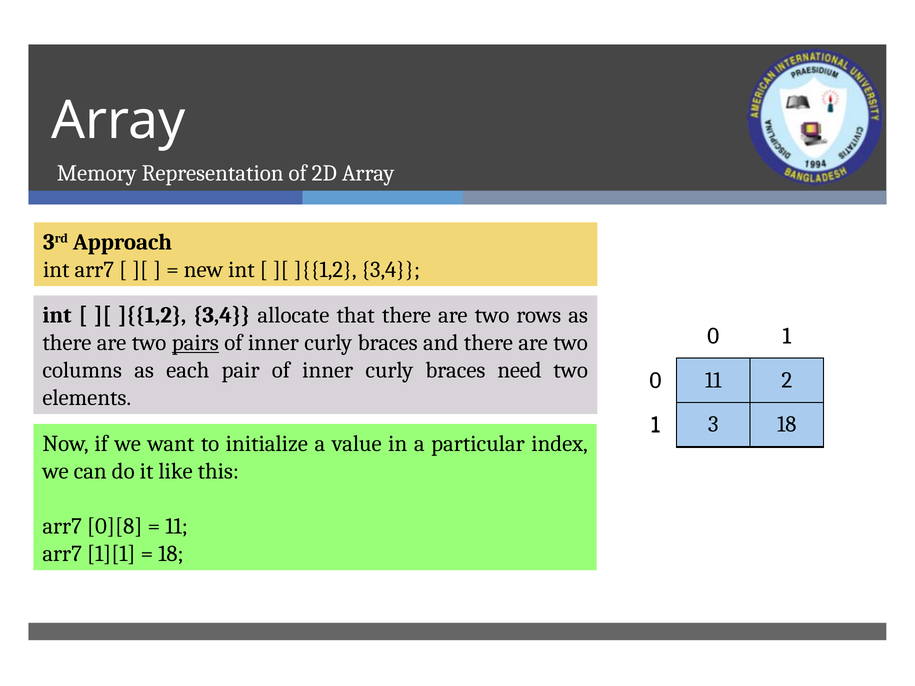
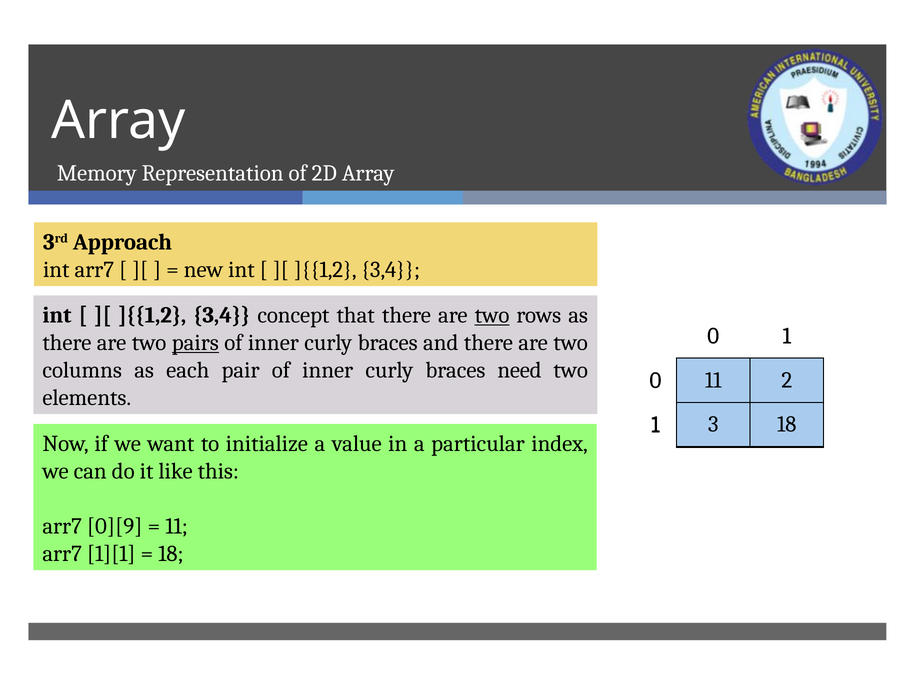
allocate: allocate -> concept (293, 315)
two underline: none -> present (492, 315)
0][8: 0][8 -> 0][9 (115, 526)
